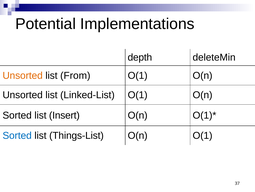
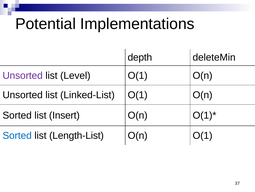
Unsorted colour: orange -> purple (23, 75)
From: From -> Level (75, 75)
Things-List: Things-List -> Length-List (77, 135)
